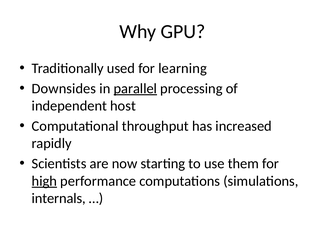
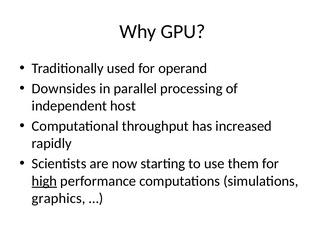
learning: learning -> operand (183, 68)
parallel underline: present -> none (135, 88)
internals: internals -> graphics (59, 198)
